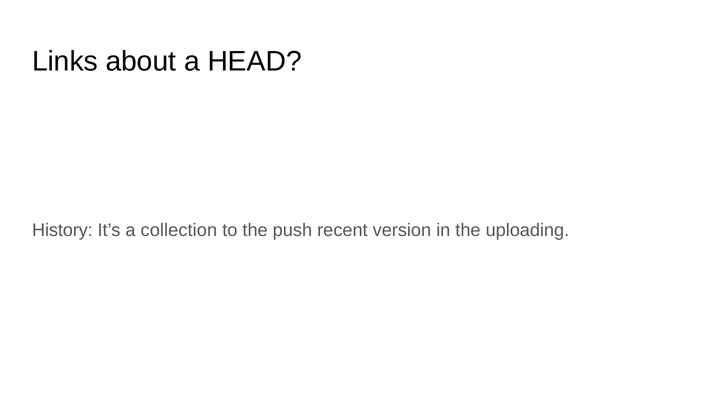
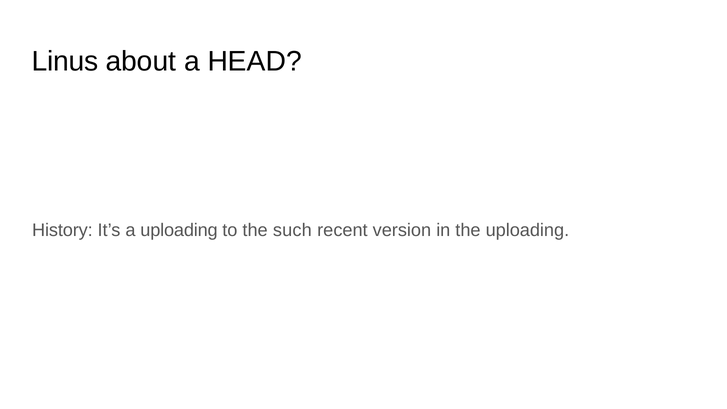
Links: Links -> Linus (65, 62)
a collection: collection -> uploading (179, 230)
push: push -> such (292, 230)
